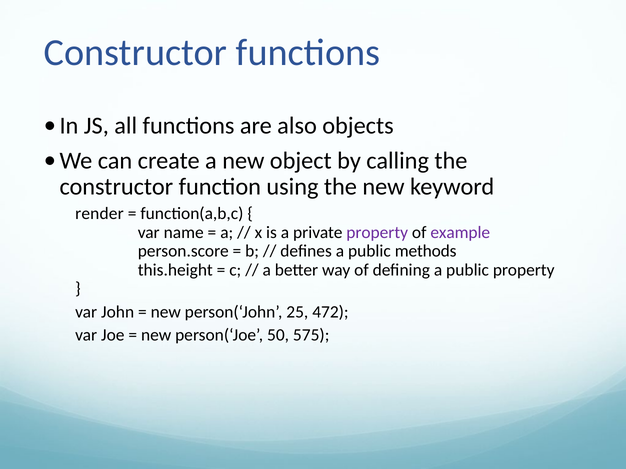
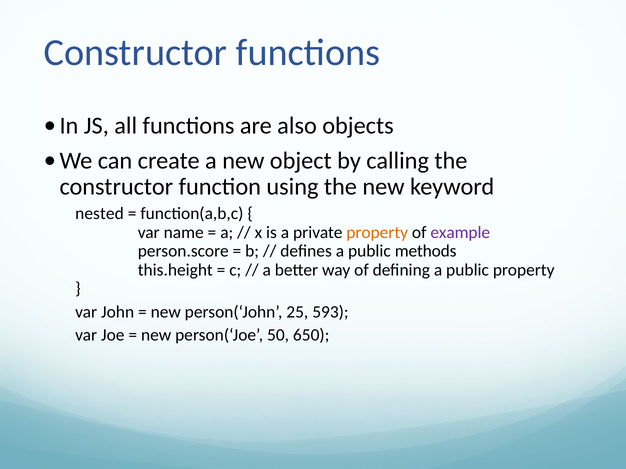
render: render -> nested (99, 214)
property colour: purple -> orange (377, 233)
472: 472 -> 593 (330, 312)
575: 575 -> 650 (311, 335)
